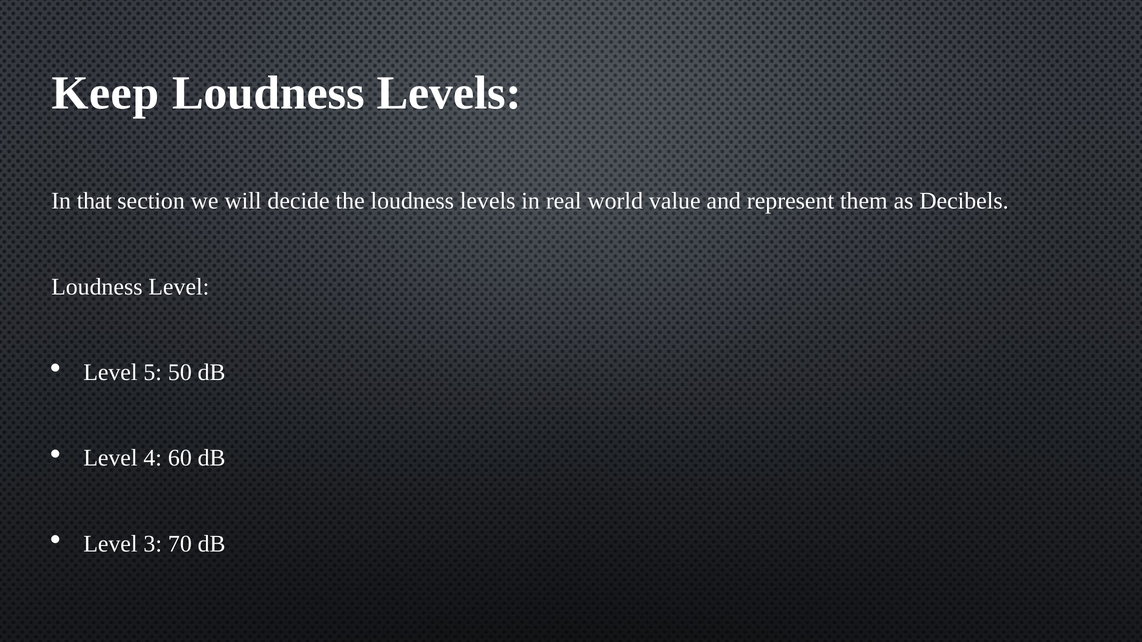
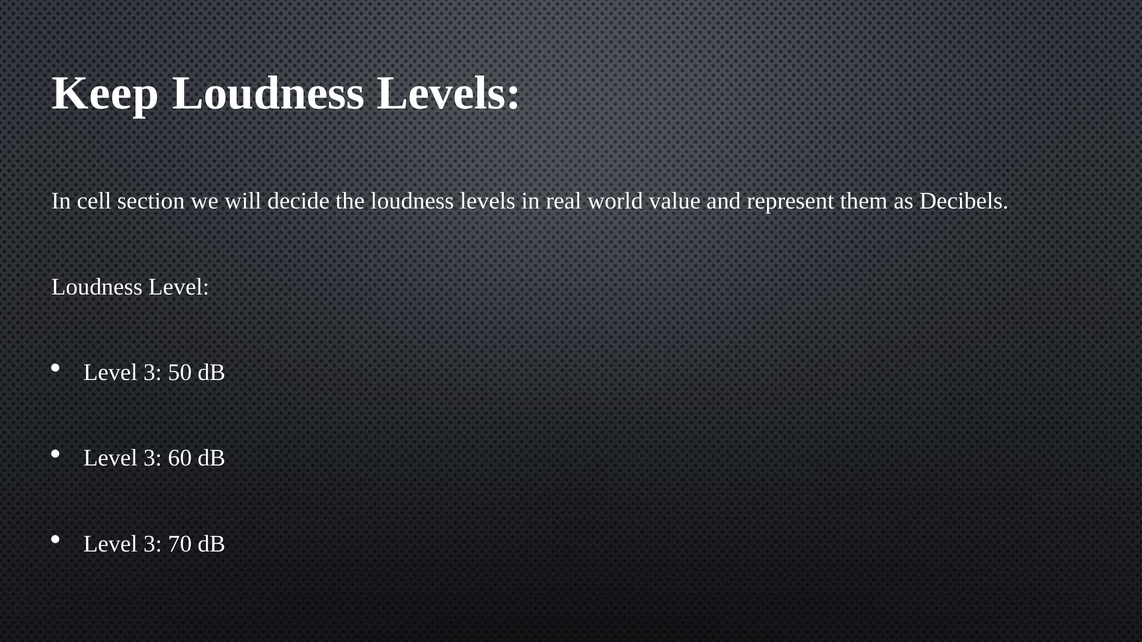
that: that -> cell (94, 201)
5: 5 -> 3 (153, 373)
4: 4 -> 3 (153, 458)
